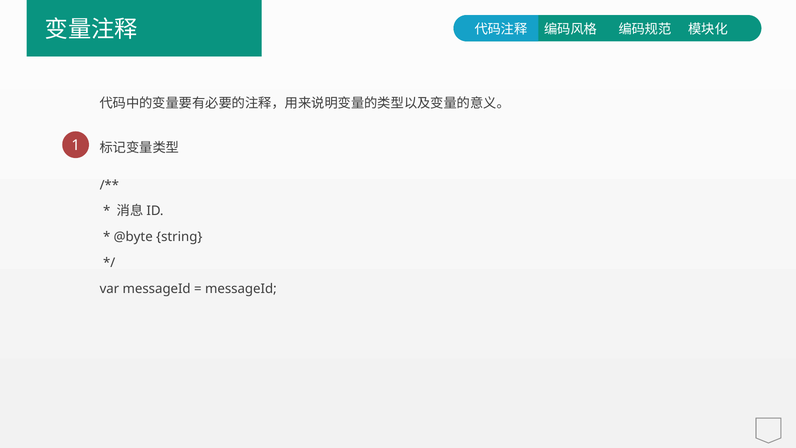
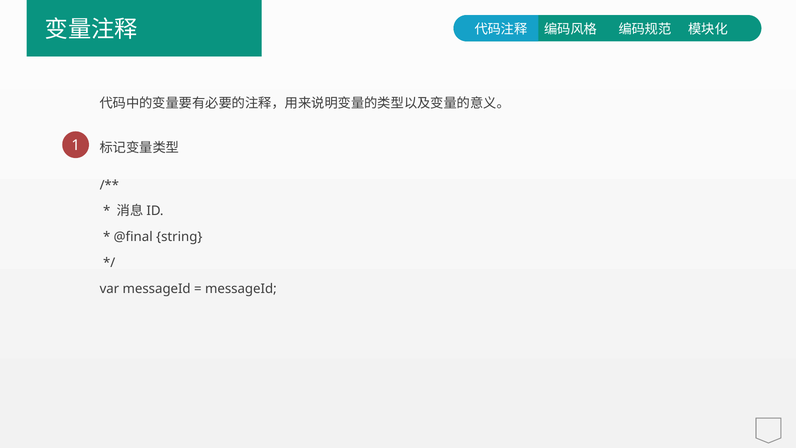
@byte: @byte -> @final (133, 237)
